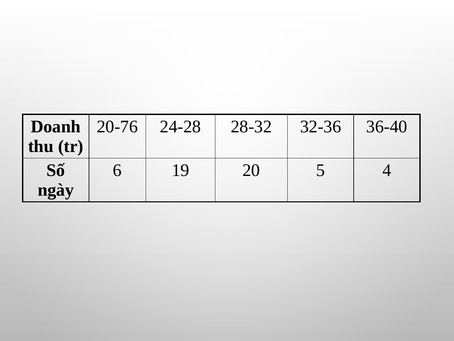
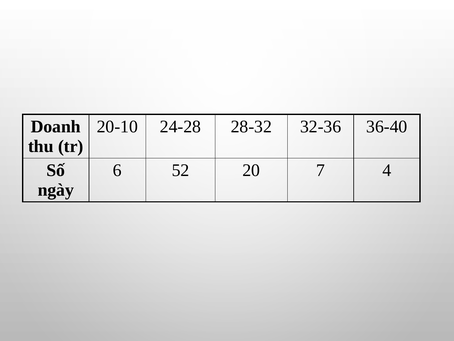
20-76: 20-76 -> 20-10 (117, 126)
19: 19 -> 52 (181, 170)
5: 5 -> 7 (321, 170)
